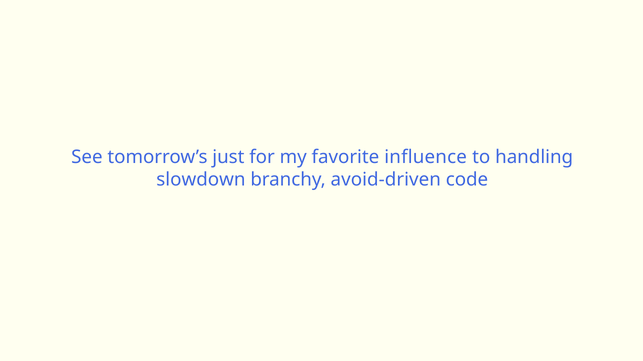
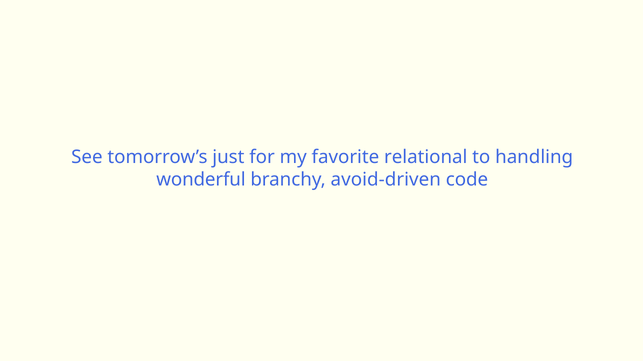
influence: influence -> relational (426, 157)
slowdown: slowdown -> wonderful (201, 180)
